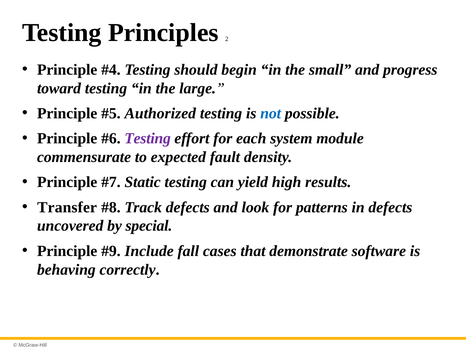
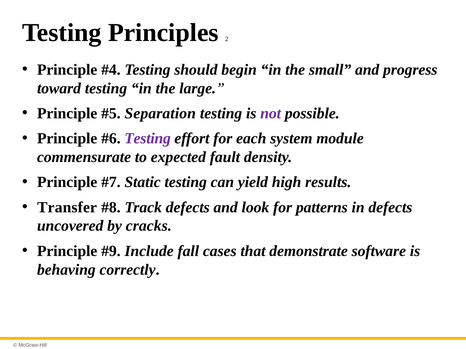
Authorized: Authorized -> Separation (160, 114)
not colour: blue -> purple (271, 114)
special: special -> cracks (149, 226)
